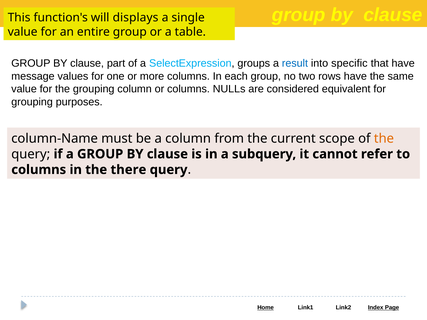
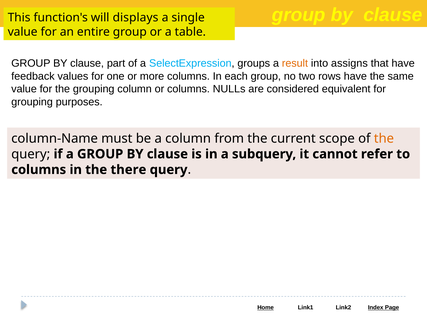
result colour: blue -> orange (295, 63)
specific: specific -> assigns (349, 63)
message: message -> feedback (33, 76)
